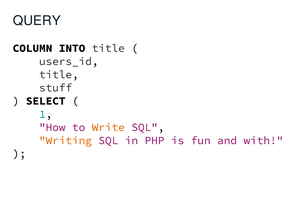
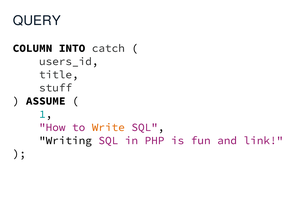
INTO title: title -> catch (108, 48)
SELECT: SELECT -> ASSUME (46, 101)
Writing colour: orange -> black (65, 140)
with: with -> link (263, 140)
